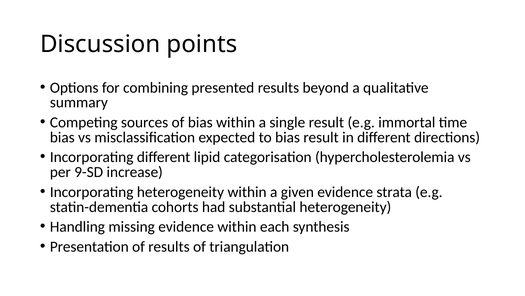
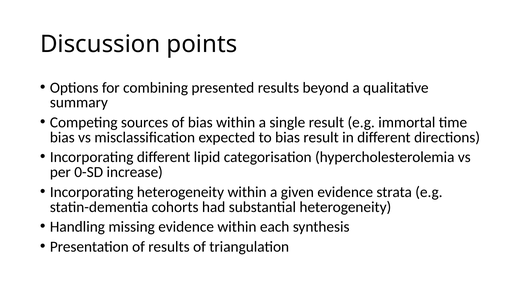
9-SD: 9-SD -> 0-SD (89, 172)
